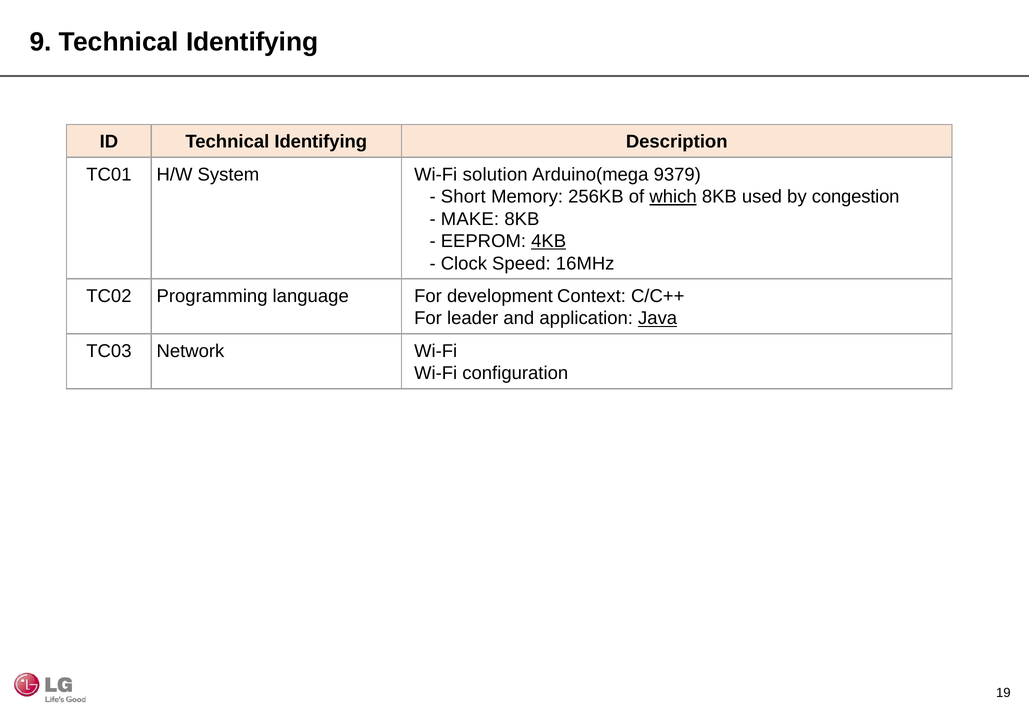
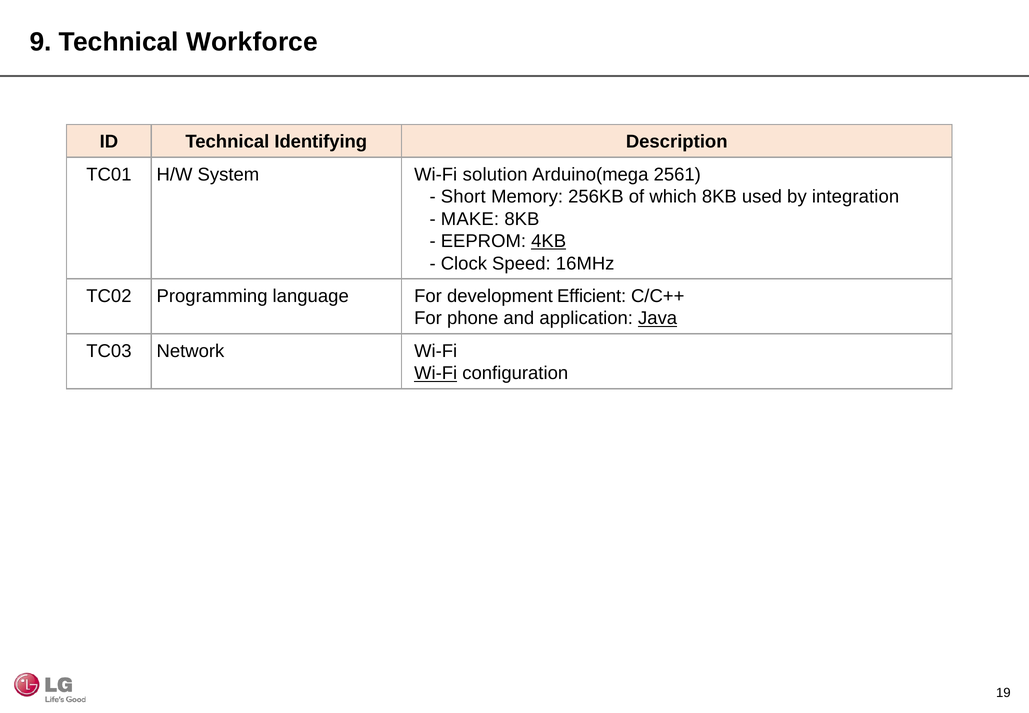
9 Technical Identifying: Identifying -> Workforce (252, 42)
9379: 9379 -> 2561 (677, 174)
which underline: present -> none (673, 197)
congestion: congestion -> integration (856, 197)
Context: Context -> Efficient (592, 296)
leader: leader -> phone (473, 318)
Wi-Fi underline: none -> present (436, 373)
